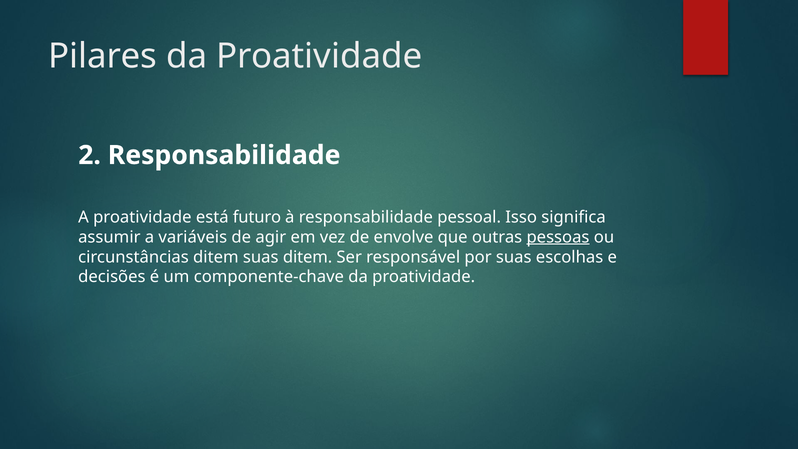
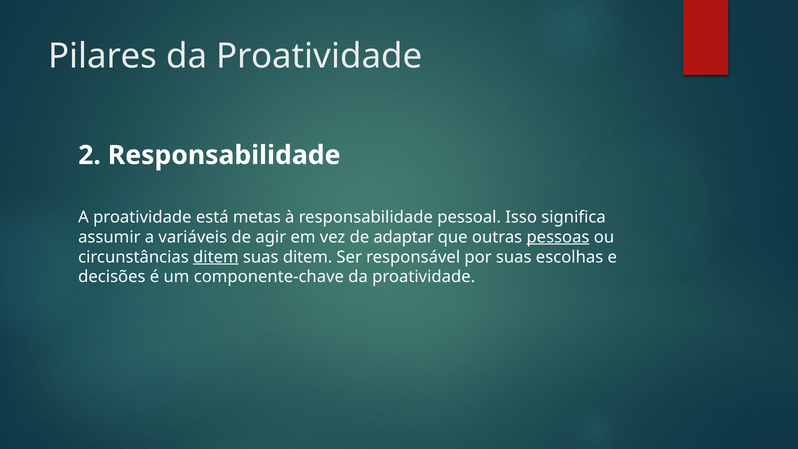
futuro: futuro -> metas (257, 217)
envolve: envolve -> adaptar (404, 237)
ditem underline: none -> present (216, 257)
